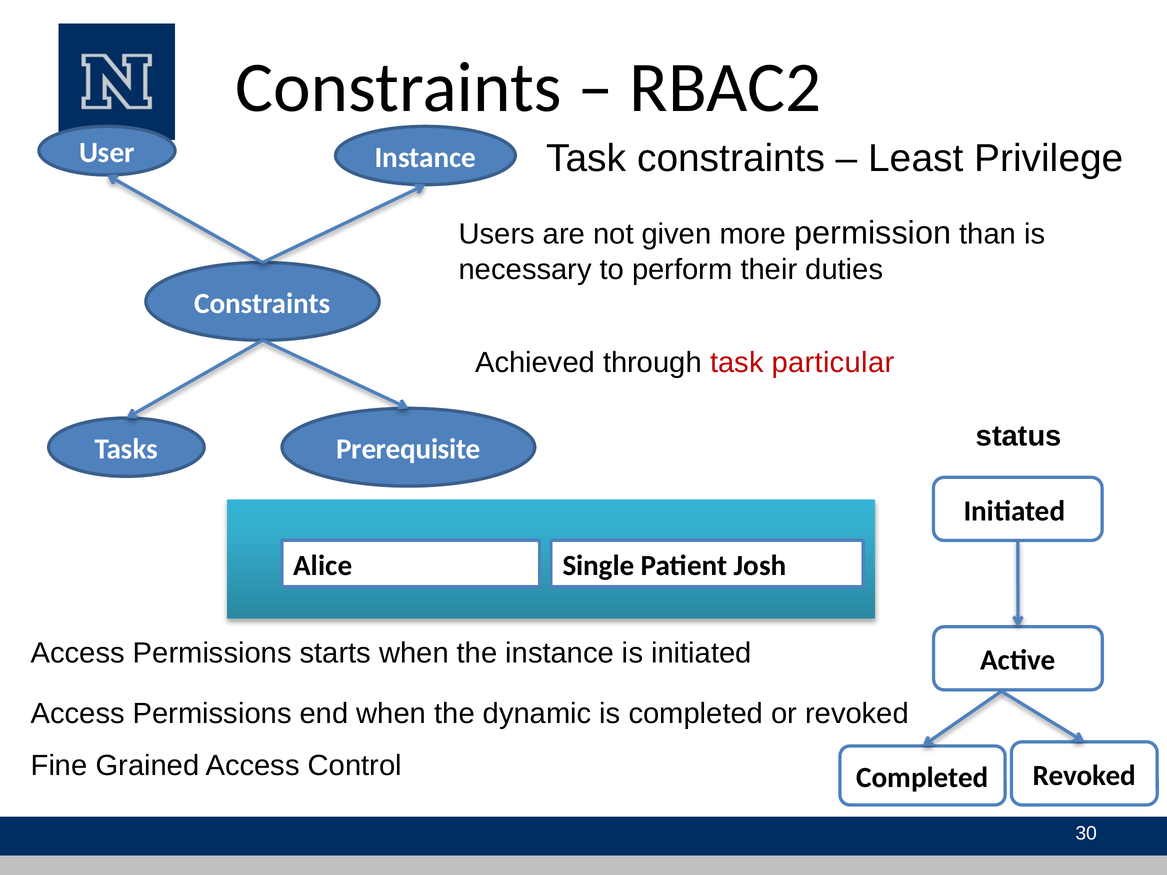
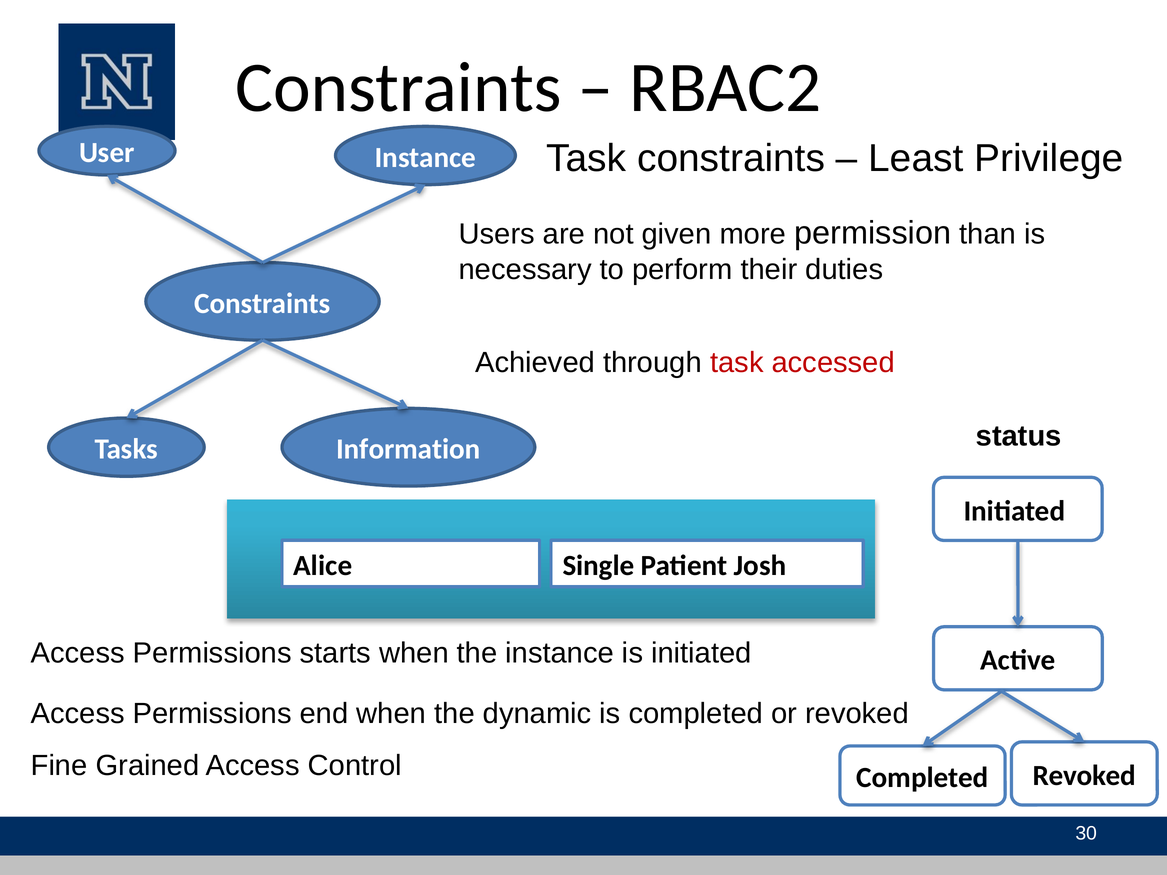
particular: particular -> accessed (833, 363)
Prerequisite: Prerequisite -> Information (408, 449)
